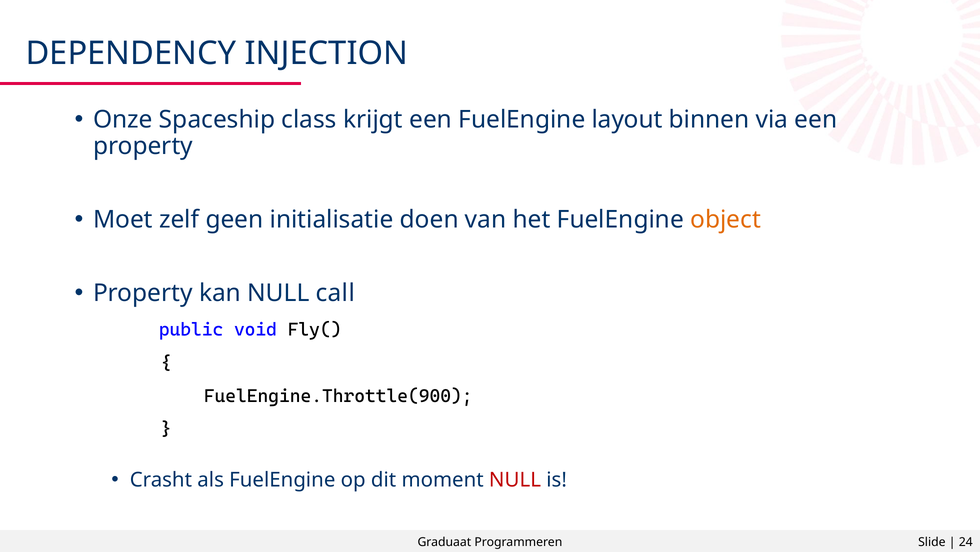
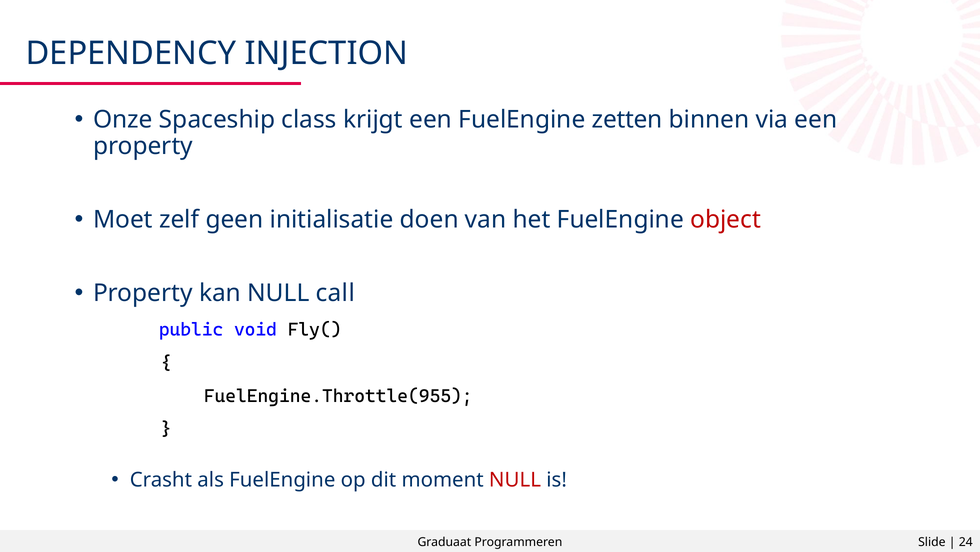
layout: layout -> zetten (627, 120)
object colour: orange -> red (726, 219)
FuelEngine.Throttle(900: FuelEngine.Throttle(900 -> FuelEngine.Throttle(955 (338, 396)
